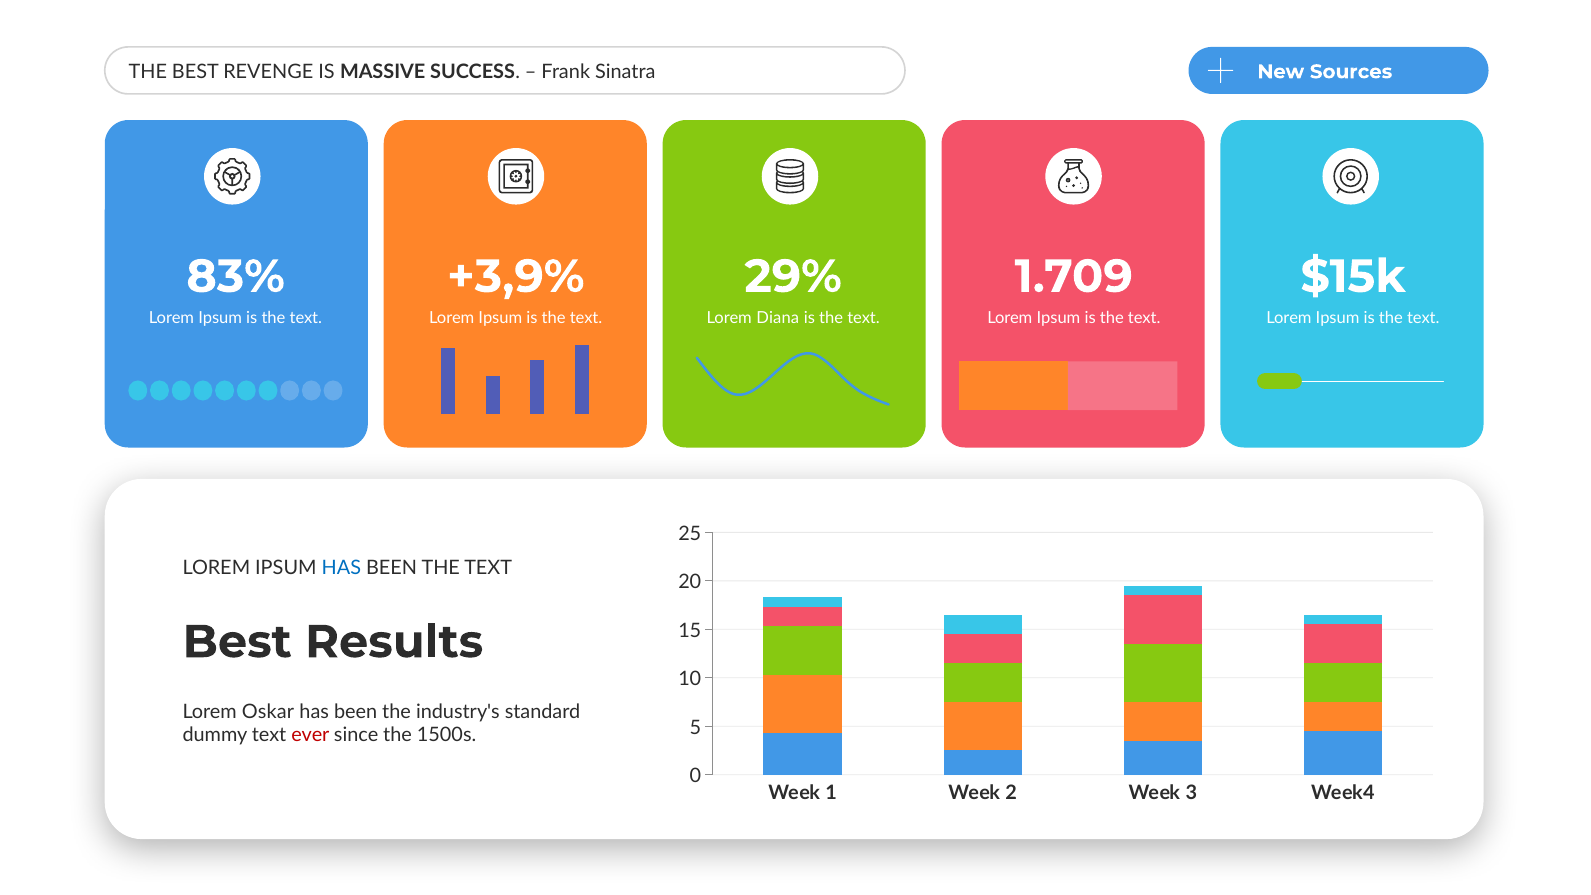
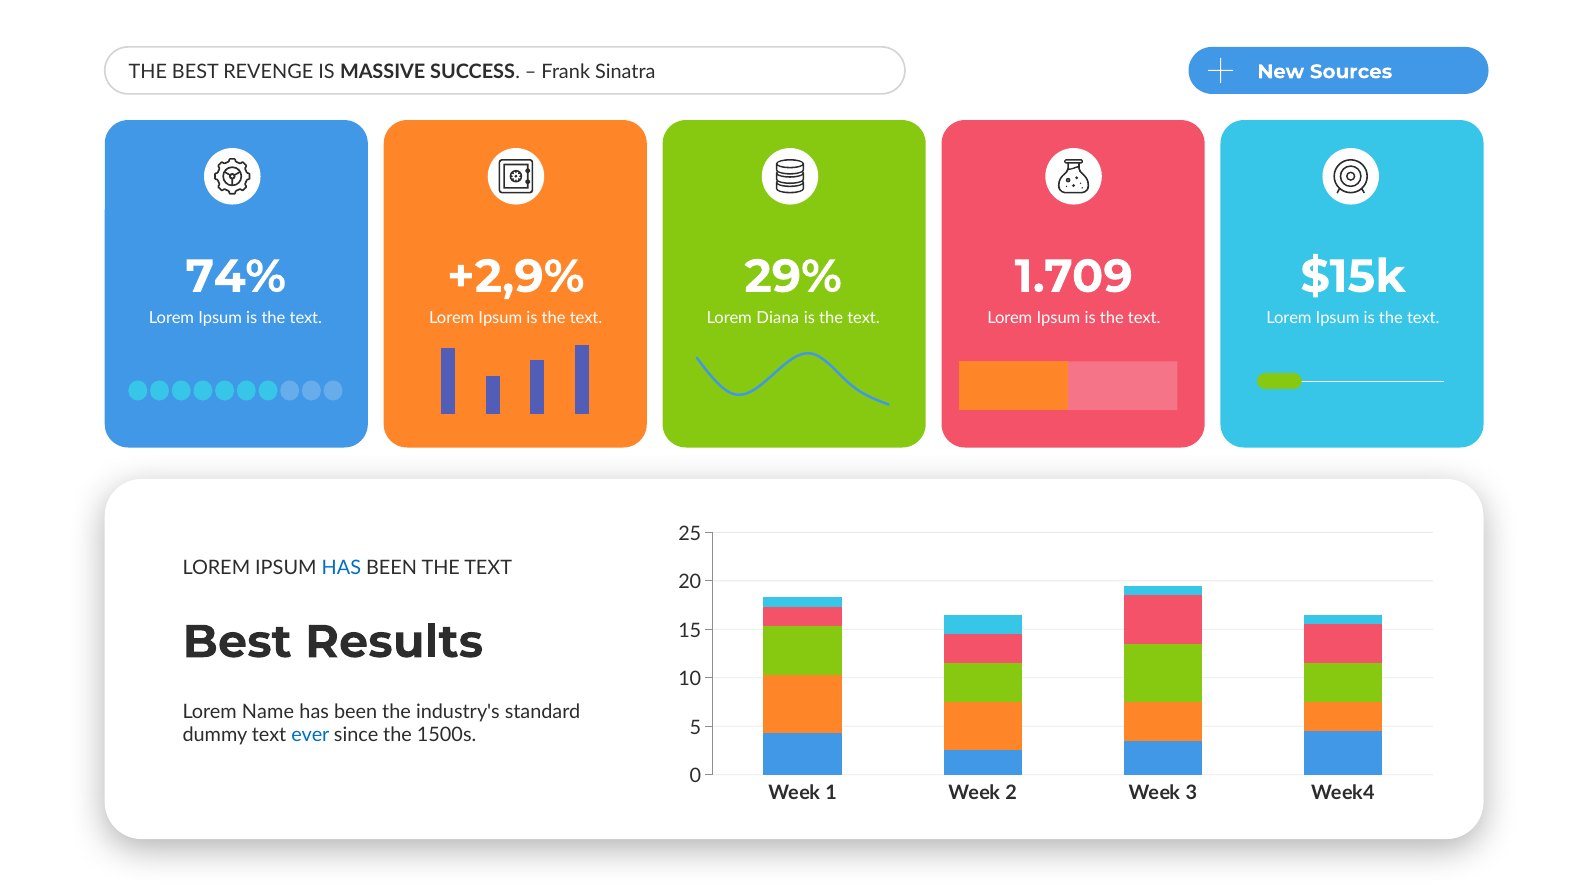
83%: 83% -> 74% (236, 277)
+3,9%: +3,9% -> +2,9% (516, 277)
Oskar: Oskar -> Name (268, 711)
ever colour: red -> blue (310, 735)
